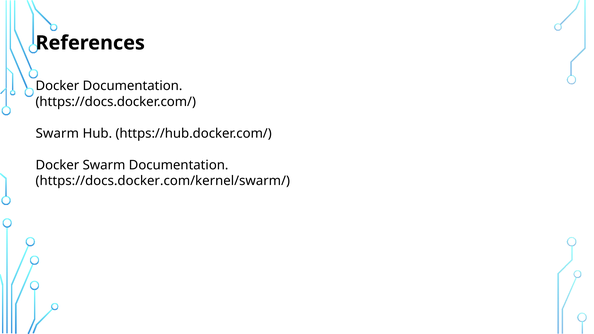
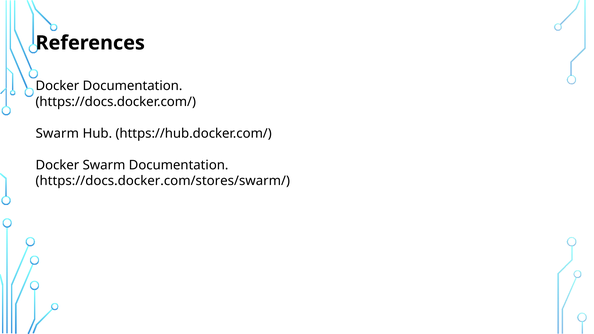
https://docs.docker.com/kernel/swarm/: https://docs.docker.com/kernel/swarm/ -> https://docs.docker.com/stores/swarm/ (163, 181)
